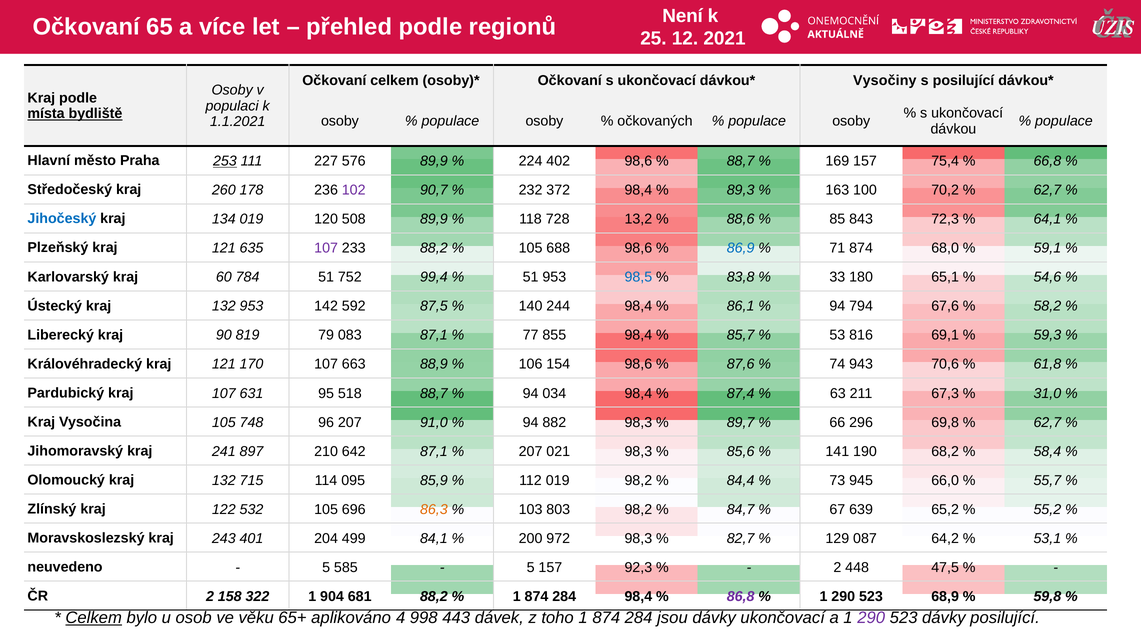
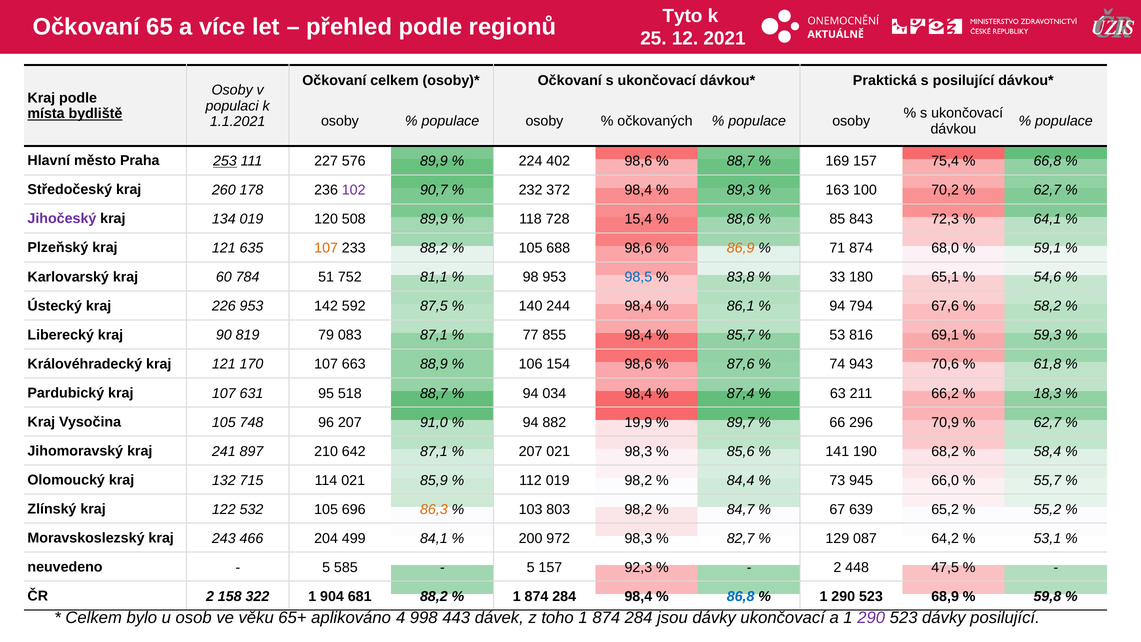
Není: Není -> Tyto (682, 16)
Vysočiny: Vysočiny -> Praktická (885, 81)
Jihočeský colour: blue -> purple (62, 219)
13,2: 13,2 -> 15,4 (638, 219)
107 colour: purple -> orange (326, 248)
86,9 colour: blue -> orange (741, 248)
99,4: 99,4 -> 81,1 (434, 277)
51: 51 -> 98 (531, 277)
Ústecký kraj 132: 132 -> 226 (224, 306)
67,3: 67,3 -> 66,2 (945, 393)
31,0: 31,0 -> 18,3 (1047, 393)
882 98,3: 98,3 -> 19,9 (638, 422)
69,8: 69,8 -> 70,9 (945, 422)
114 095: 095 -> 021 (353, 480)
401: 401 -> 466 (251, 538)
86,8 colour: purple -> blue (741, 596)
Celkem underline: present -> none (94, 617)
